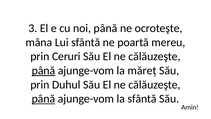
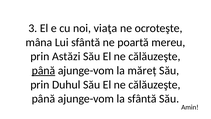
noi până: până -> viaţa (105, 28)
Ceruri: Ceruri -> Astăzi (66, 56)
până underline: present -> none (43, 98)
